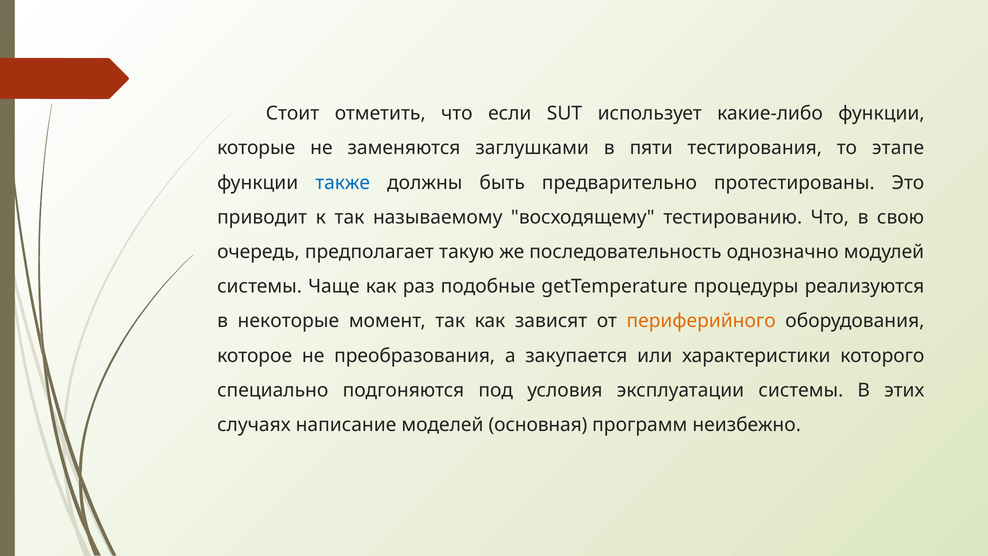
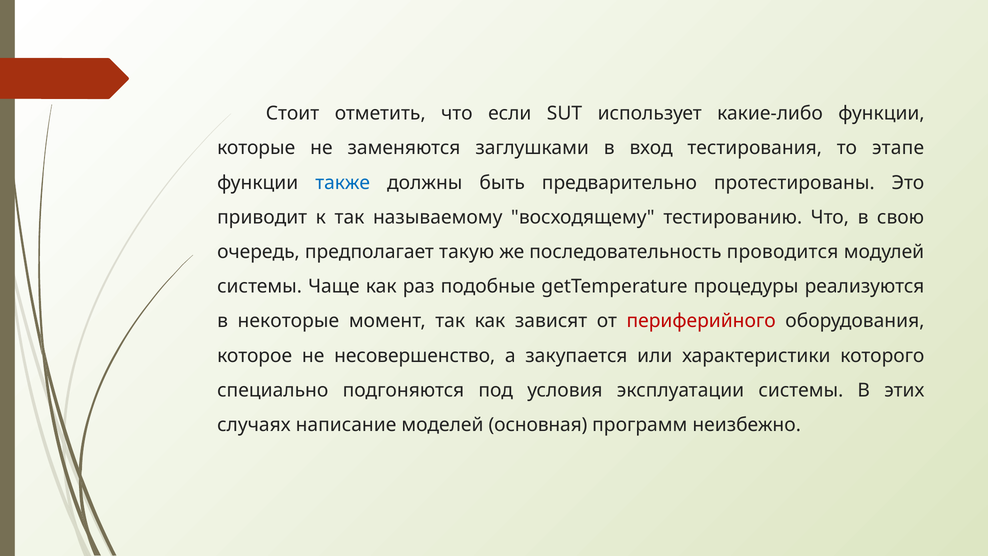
пяти: пяти -> вход (651, 148)
однозначно: однозначно -> проводится (783, 252)
периферийного colour: orange -> red (701, 321)
преобразования: преобразования -> несовершенство (415, 356)
